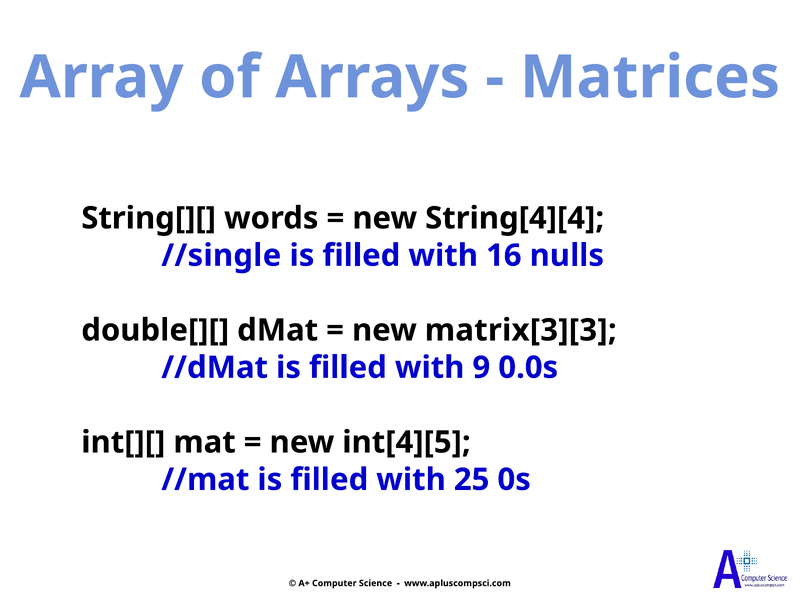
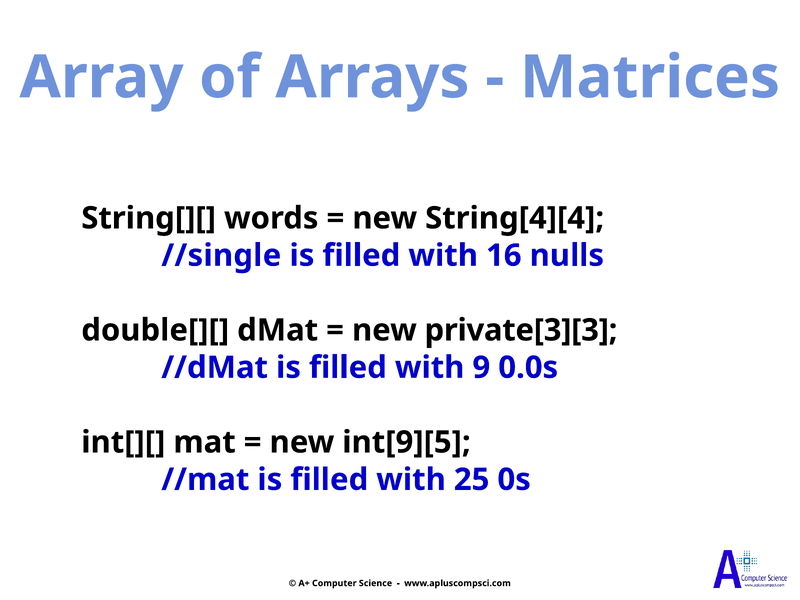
matrix[3][3: matrix[3][3 -> private[3][3 (521, 330)
int[4][5: int[4][5 -> int[9][5 (407, 442)
